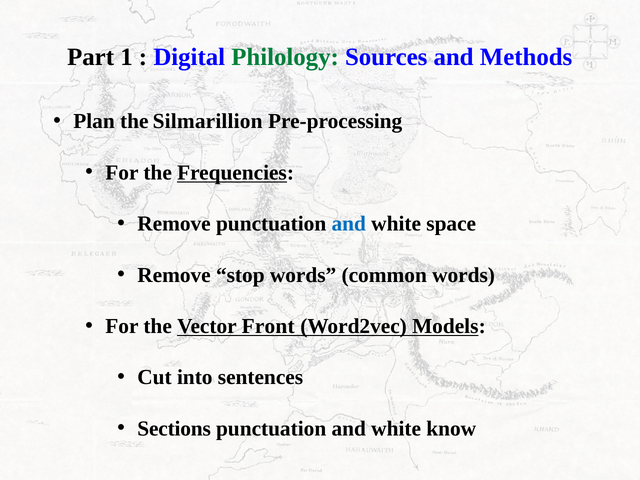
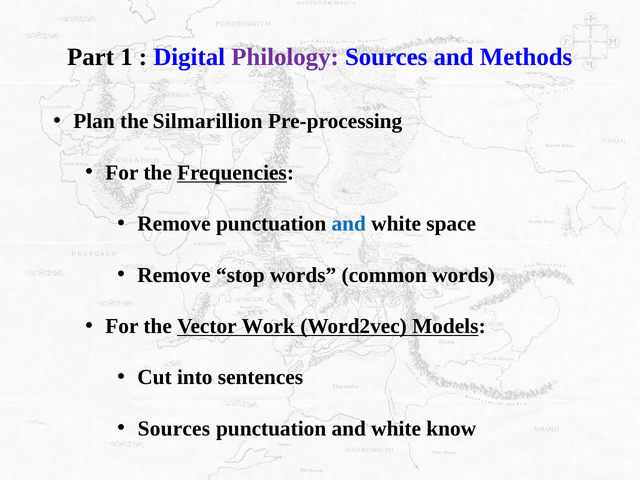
Philology colour: green -> purple (285, 57)
Front: Front -> Work (268, 326)
Sections: Sections -> Sources (174, 429)
